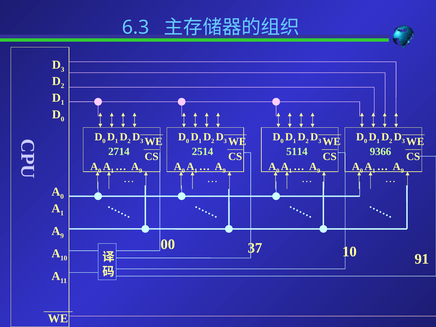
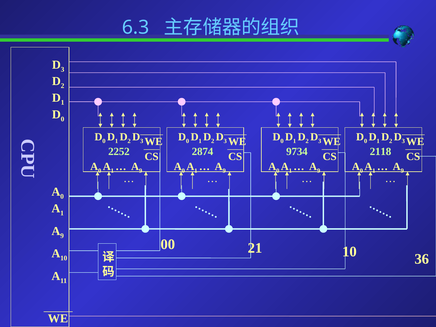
2714: 2714 -> 2252 (119, 152)
2514: 2514 -> 2874 (202, 152)
5114: 5114 -> 9734 (297, 152)
9366: 9366 -> 2118 (381, 152)
37: 37 -> 21 (255, 248)
91: 91 -> 36 (422, 259)
